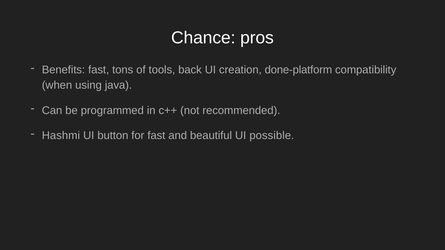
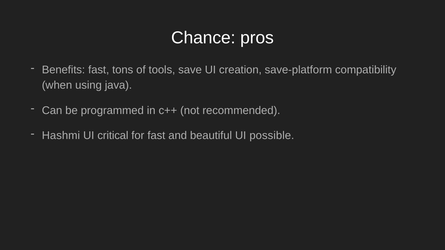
back: back -> save (190, 70)
done-platform: done-platform -> save-platform (298, 70)
button: button -> critical (113, 136)
